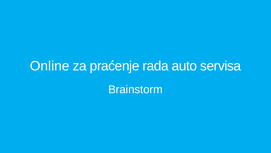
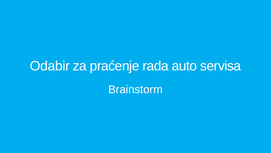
Online: Online -> Odabir (50, 66)
